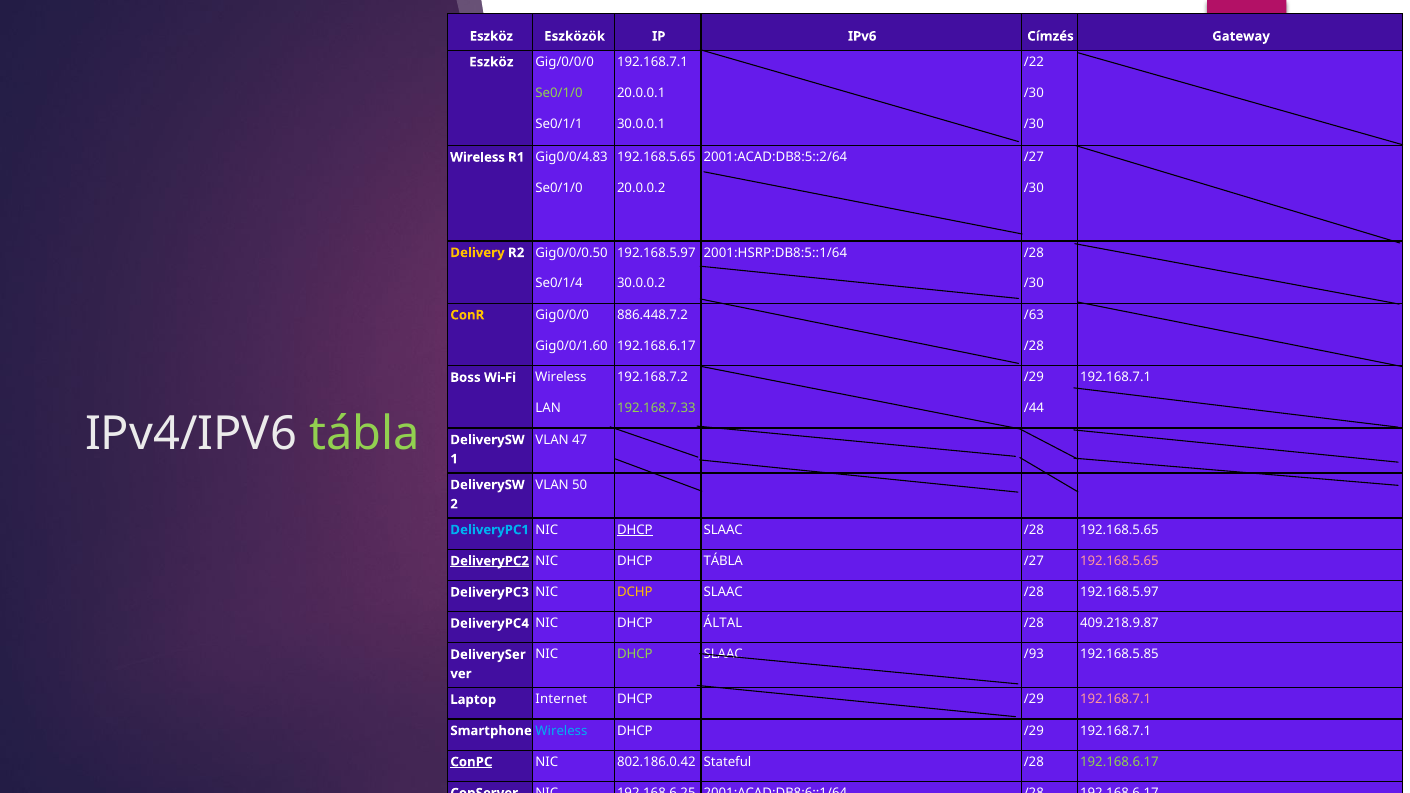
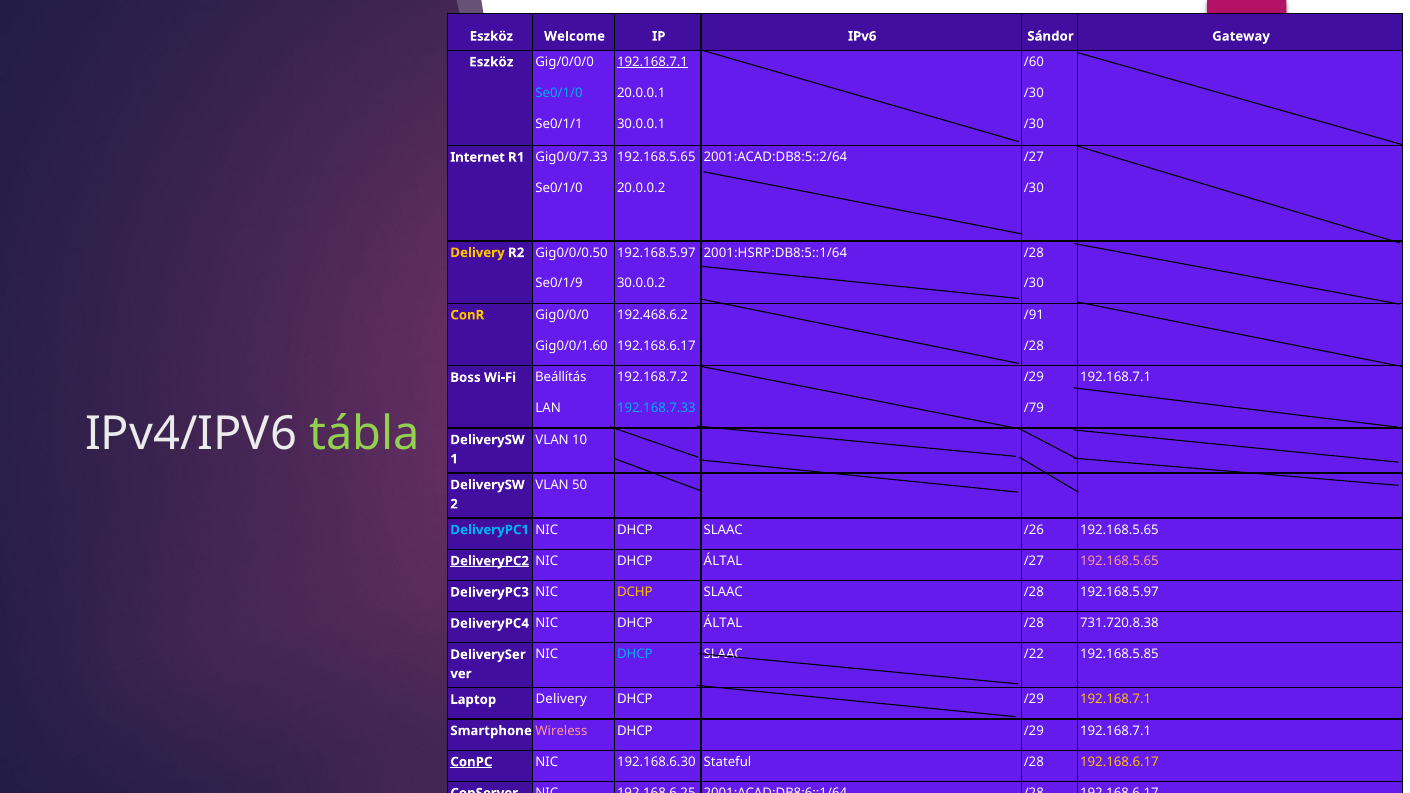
Eszközök: Eszközök -> Welcome (575, 36)
Címzés: Címzés -> Sándor (1051, 36)
192.168.7.1 underline: none -> present (653, 62)
/22: /22 -> /60 (1034, 62)
Se0/1/0 colour: light green -> light blue (559, 93)
Wireless: Wireless -> Internet (478, 157)
Gig0/0/4.83: Gig0/0/4.83 -> Gig0/0/7.33 (572, 157)
Se0/1/4: Se0/1/4 -> Se0/1/9 (559, 284)
886.448.7.2: 886.448.7.2 -> 192.468.6.2 (653, 315)
/63: /63 -> /91 (1034, 315)
Wi-Fi Wireless: Wireless -> Beállítás (561, 377)
192.168.7.33 colour: light green -> light blue (656, 408)
/44: /44 -> /79 (1034, 408)
47: 47 -> 10 (580, 440)
DHCP underline: present -> none (635, 530)
/28: /28 -> /26 (1034, 530)
TÁBLA: TÁBLA -> ÁLTAL (723, 561)
409.218.9.87: 409.218.9.87 -> 731.720.8.38 (1119, 623)
DHCP colour: light green -> light blue (635, 655)
/93: /93 -> /22 (1034, 655)
Laptop Internet: Internet -> Delivery (561, 700)
192.168.7.1 colour: pink -> yellow (1116, 700)
Wireless colour: light blue -> pink (561, 731)
802.186.0.42: 802.186.0.42 -> 192.168.6.30 (656, 762)
192.168.6.17 colour: light green -> yellow (1119, 762)
